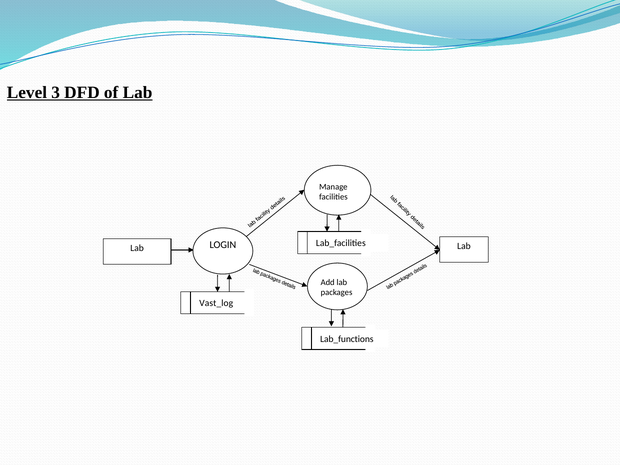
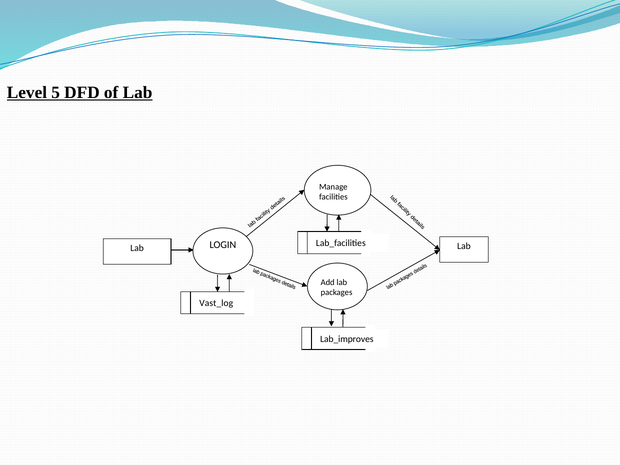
3: 3 -> 5 (56, 92)
Lab_functions: Lab_functions -> Lab_improves (347, 339)
